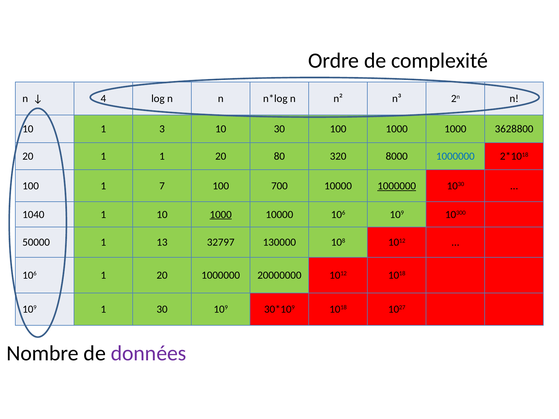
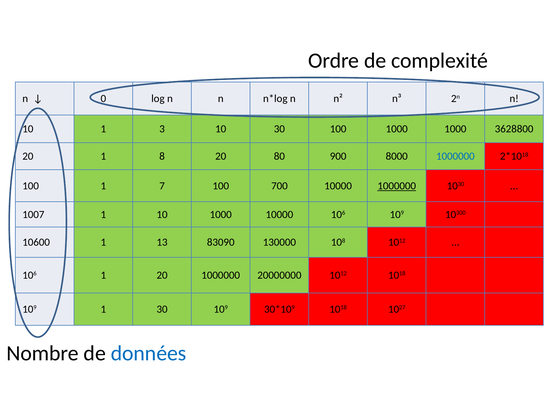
4: 4 -> 0 (103, 99)
1 1: 1 -> 8 (162, 156)
320: 320 -> 900 (338, 156)
1040: 1040 -> 1007 (33, 215)
1000 underline: present -> none (221, 215)
50000: 50000 -> 10600 (36, 243)
32797: 32797 -> 83090 (221, 243)
données colour: purple -> blue (149, 353)
